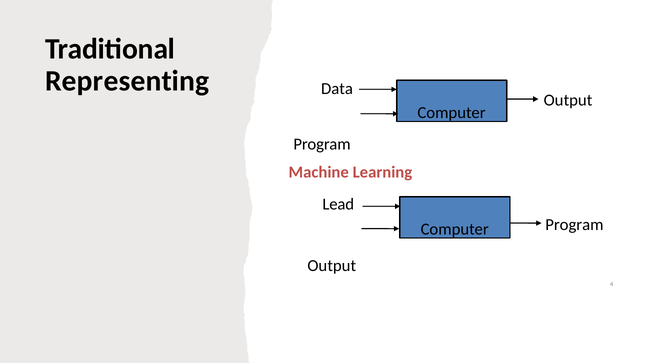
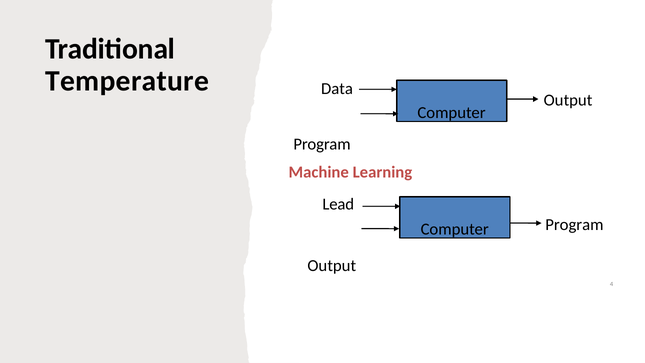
Representing: Representing -> Temperature (127, 81)
